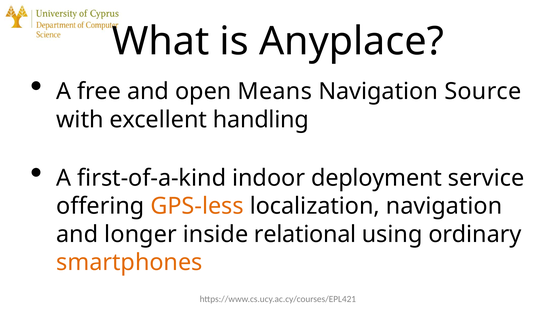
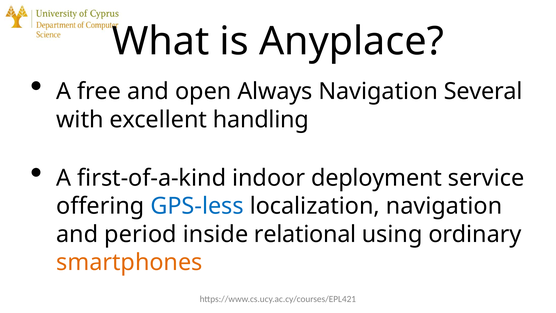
Means: Means -> Always (275, 91)
Source: Source -> Several (483, 91)
GPS-less colour: orange -> blue (197, 206)
longer: longer -> period (141, 234)
